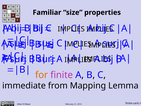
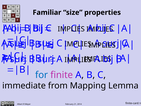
for colour: orange -> blue (42, 75)
